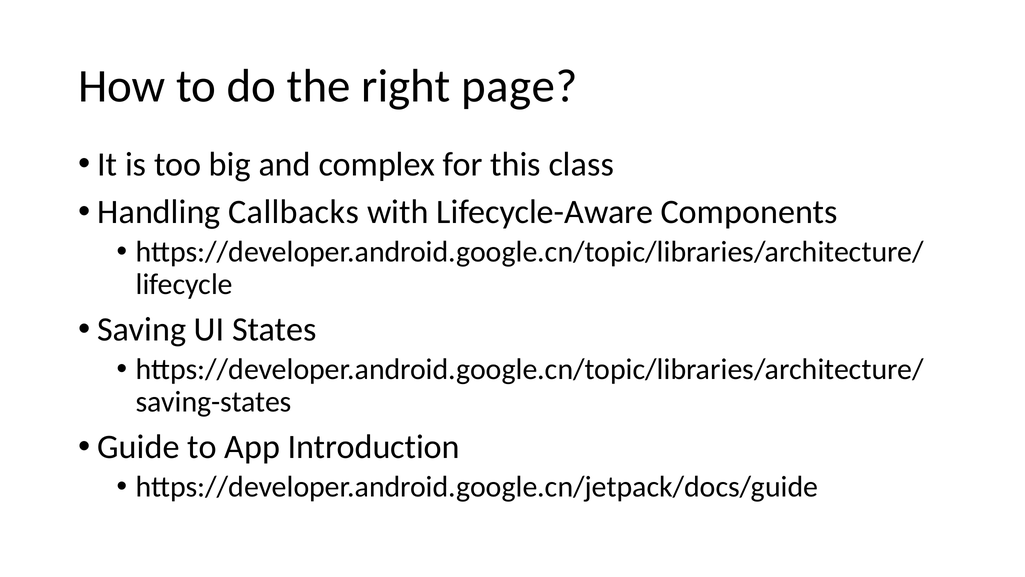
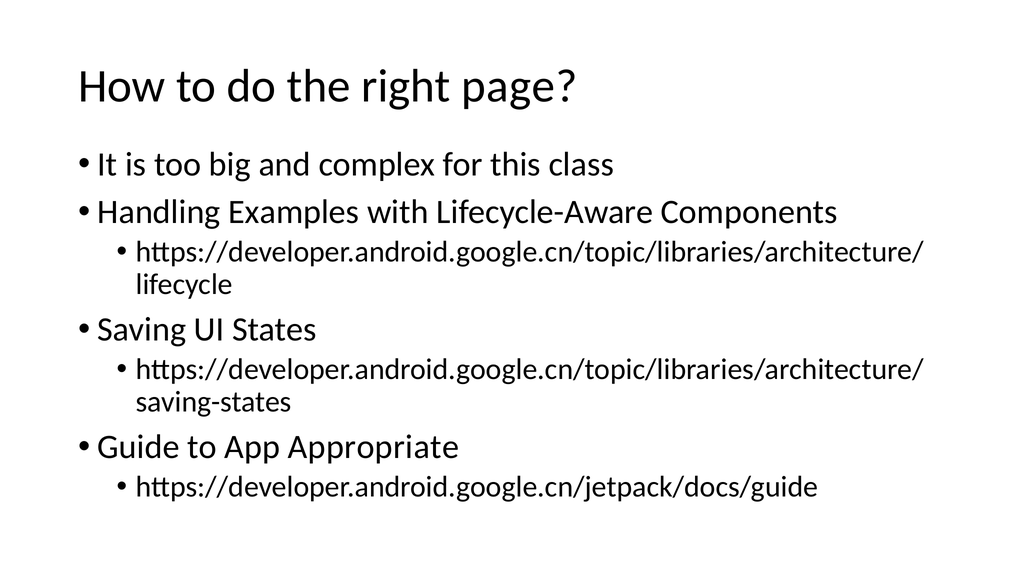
Callbacks: Callbacks -> Examples (294, 212)
Introduction: Introduction -> Appropriate (373, 447)
